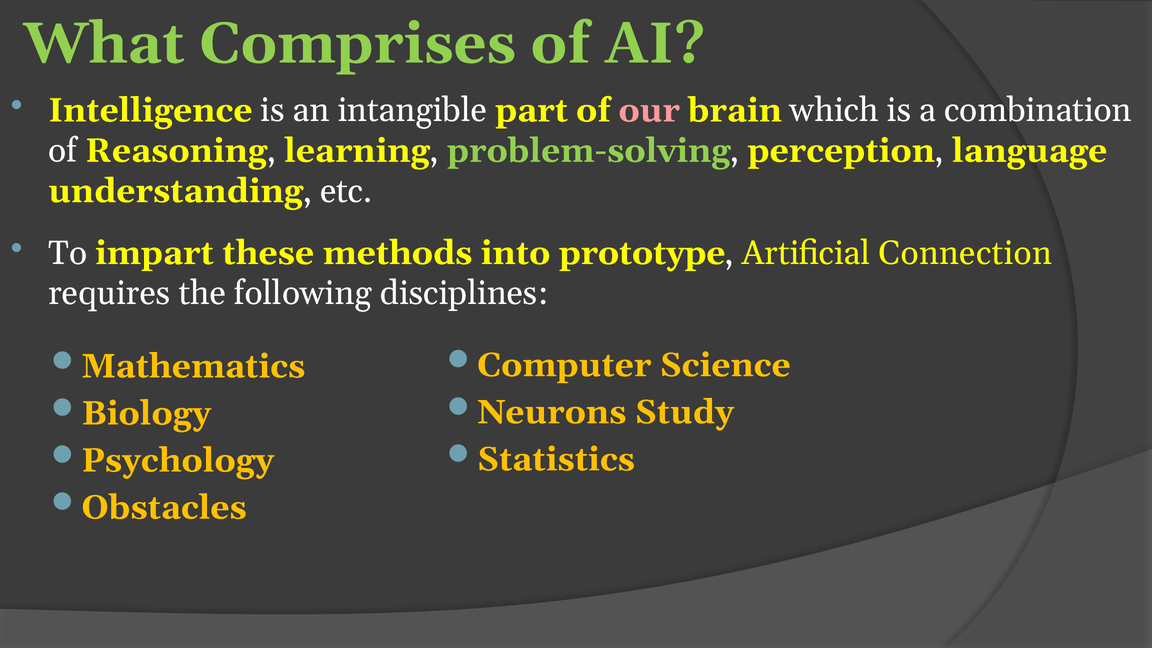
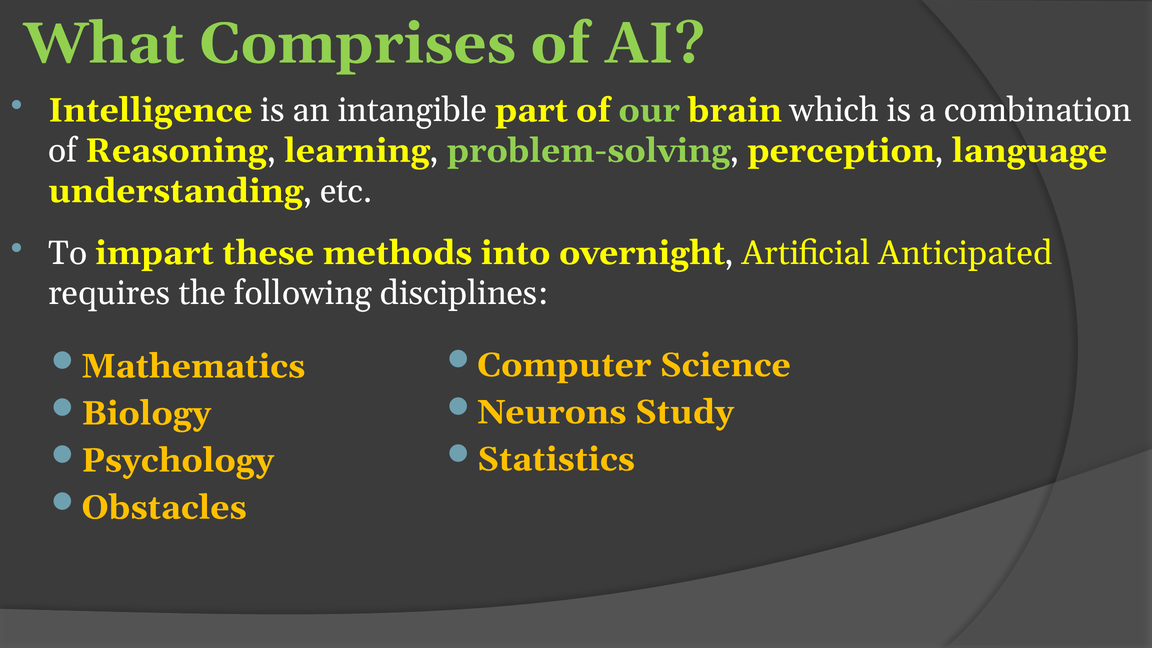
our colour: pink -> light green (649, 110)
prototype: prototype -> overnight (642, 253)
Connection: Connection -> Anticipated (965, 253)
